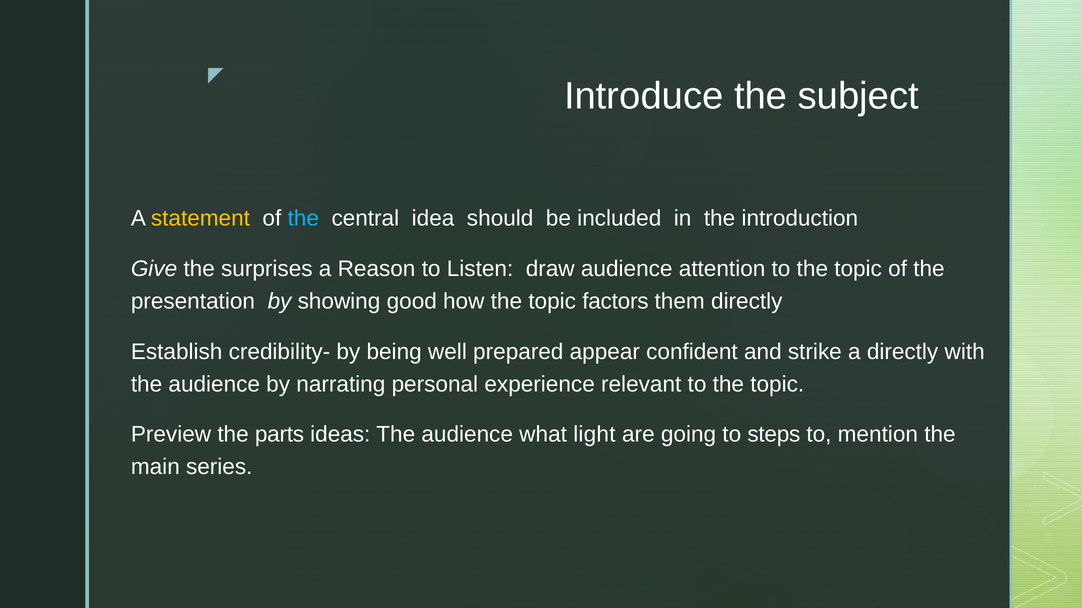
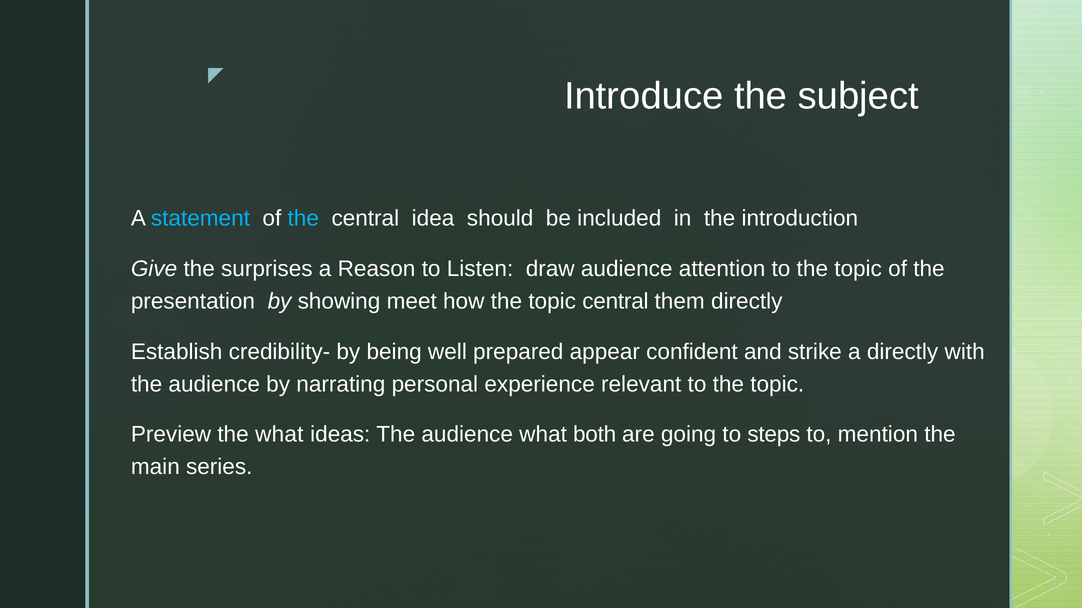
statement colour: yellow -> light blue (200, 218)
good: good -> meet (412, 301)
topic factors: factors -> central (615, 301)
the parts: parts -> what (279, 435)
light: light -> both (595, 435)
